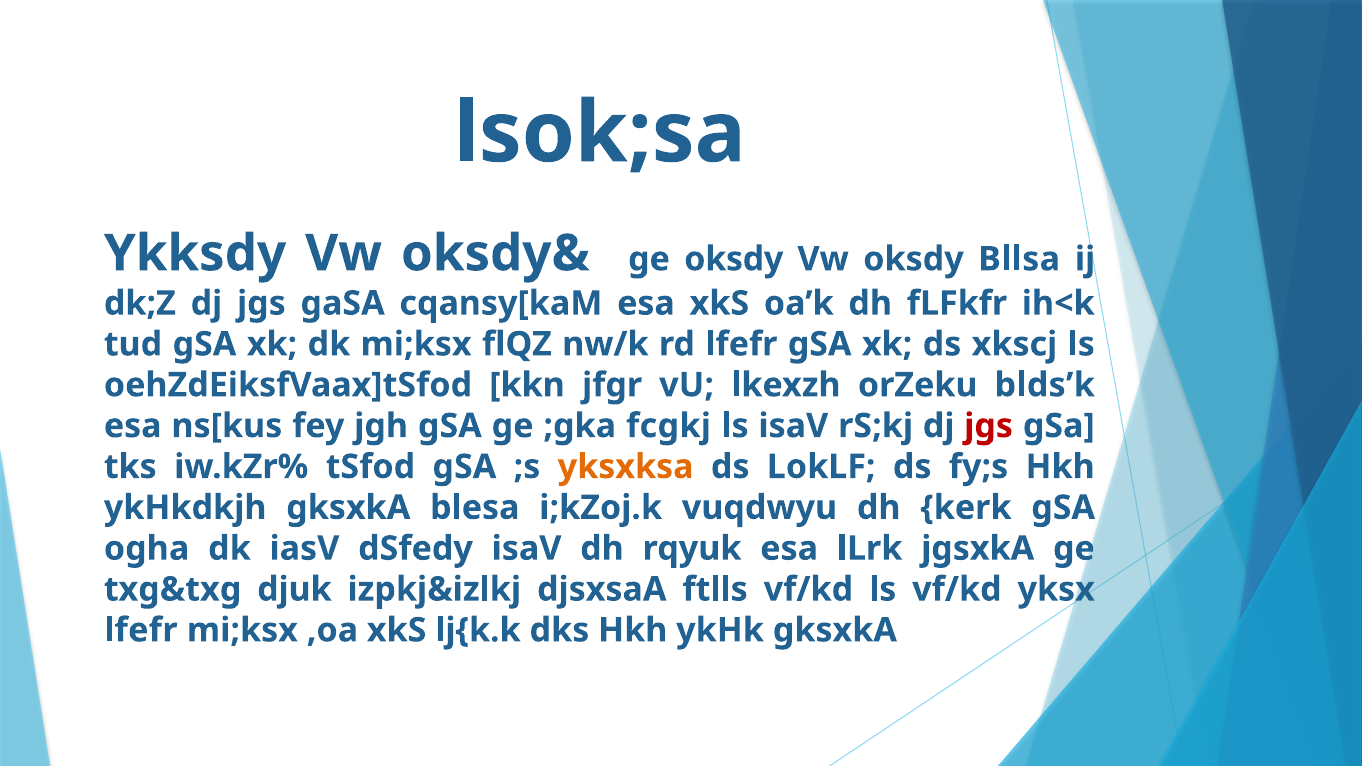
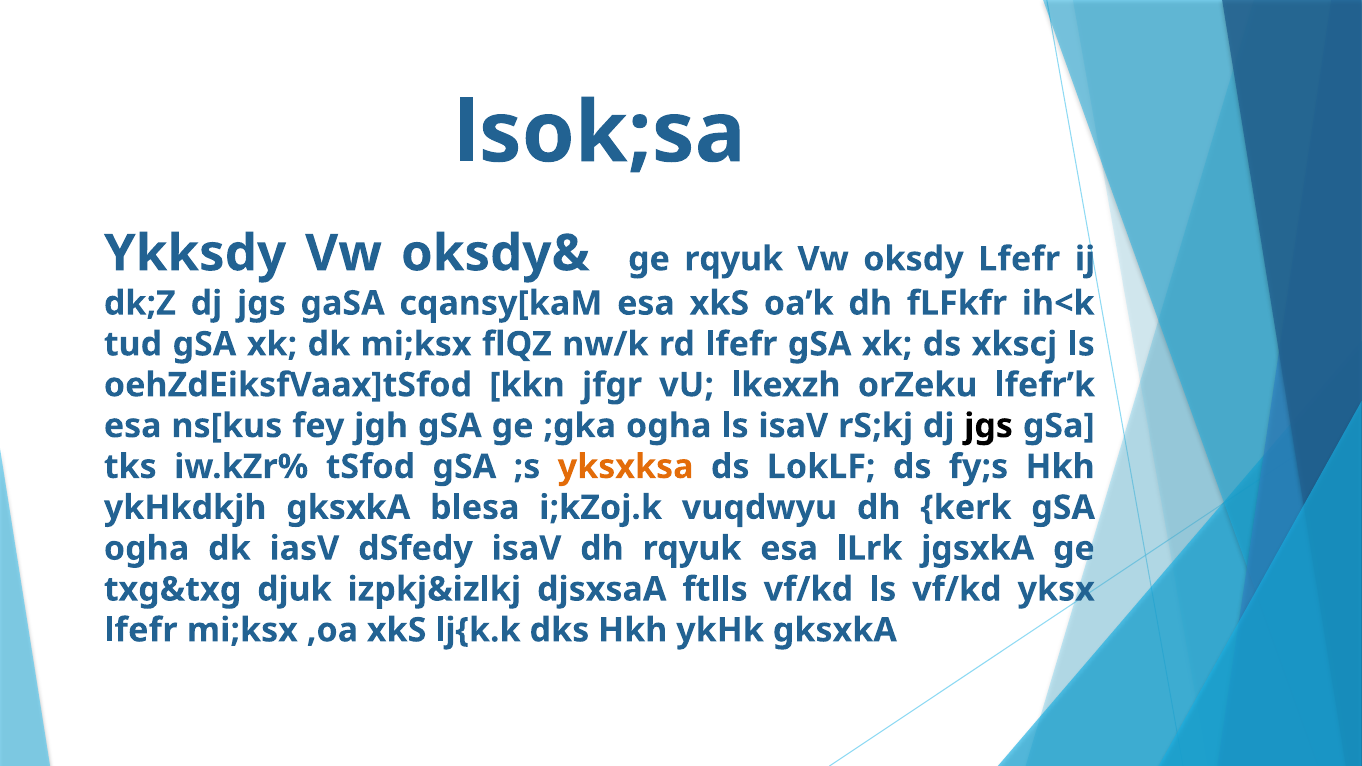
ge oksdy: oksdy -> rqyuk (734, 259)
oksdy Bllsa: Bllsa -> Lfefr (1019, 259)
blds’k: blds’k -> lfefr’k (1045, 385)
;gka fcgkj: fcgkj -> ogha (669, 426)
jgs colour: red -> black (989, 426)
